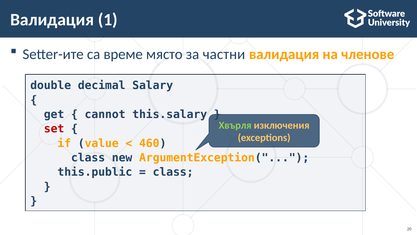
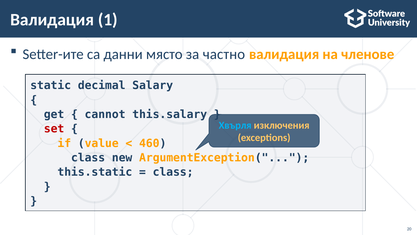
време: време -> данни (123, 54)
частни: частни -> частно (224, 54)
double: double -> static (51, 85)
Хвърля colour: light green -> light blue (235, 125)
this.public: this.public -> this.static (95, 172)
